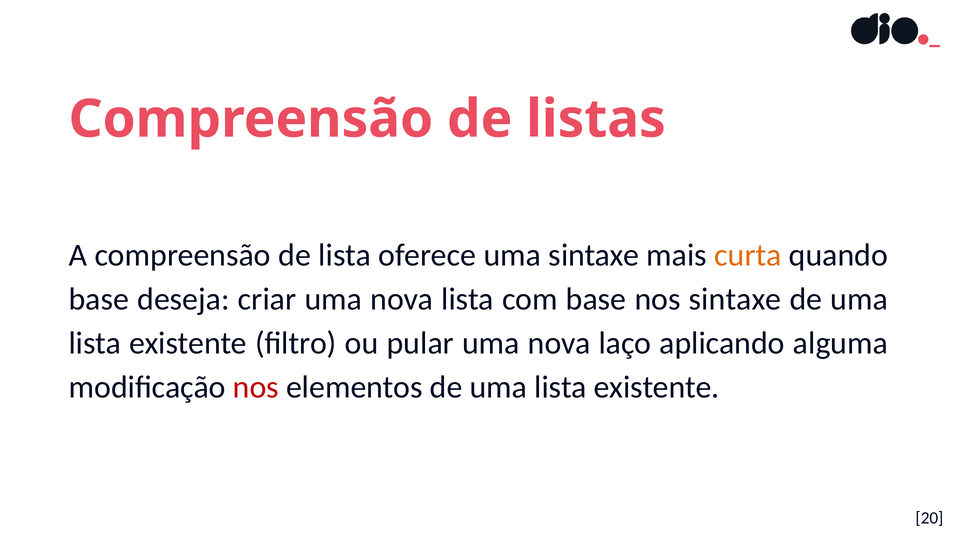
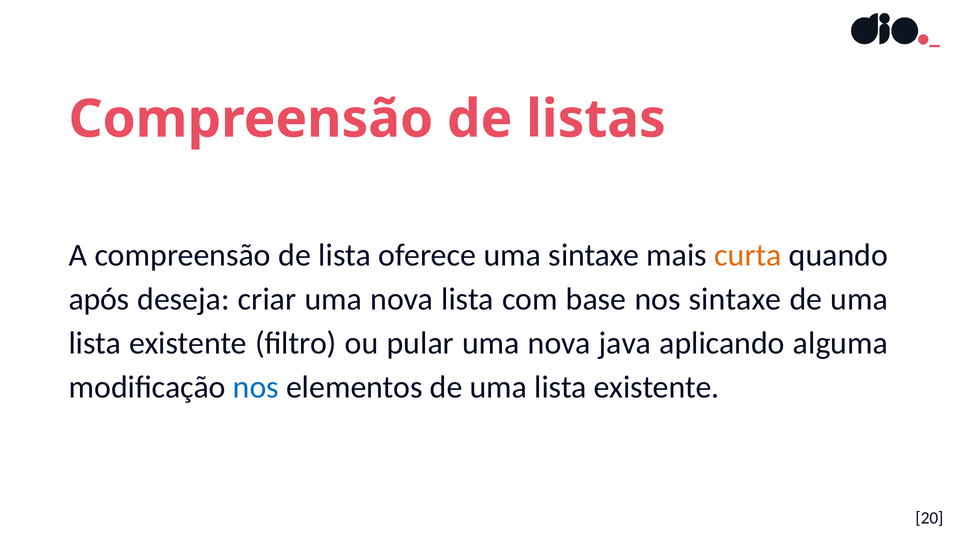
base: base -> após (99, 299)
laço: laço -> java (625, 343)
nos colour: red -> blue (256, 387)
